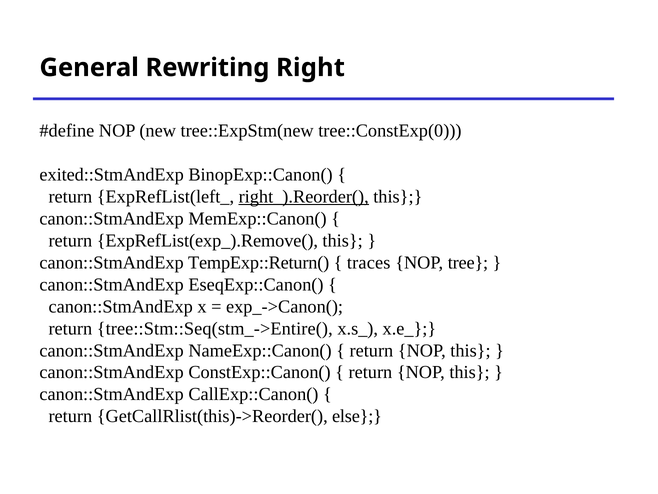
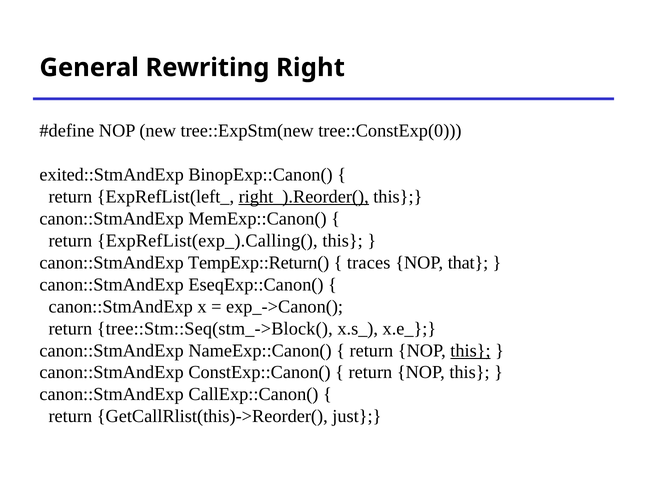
ExpRefList(exp_).Remove(: ExpRefList(exp_).Remove( -> ExpRefList(exp_).Calling( (207, 240)
tree: tree -> that (468, 262)
tree::Stm::Seq(stm_->Entire(: tree::Stm::Seq(stm_->Entire( -> tree::Stm::Seq(stm_->Block( (215, 328)
this underline: none -> present (470, 350)
else: else -> just (357, 416)
